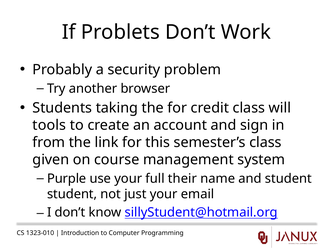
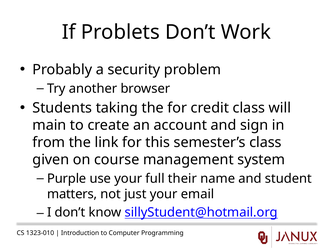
tools: tools -> main (49, 125)
student: student -> matters (72, 194)
